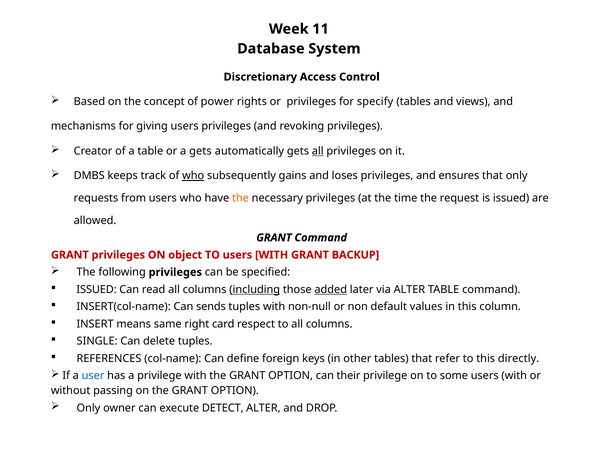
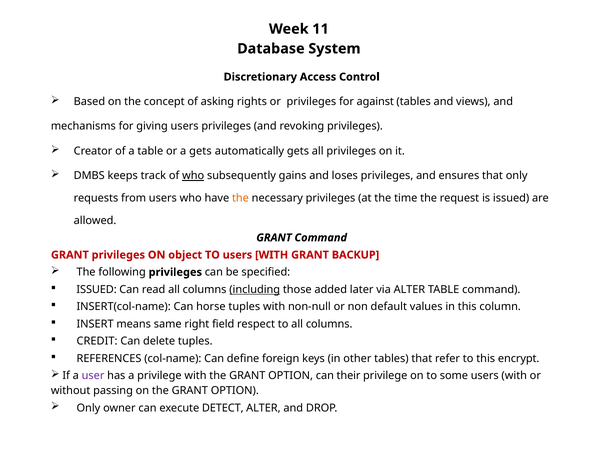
power: power -> asking (217, 102)
specify: specify -> against (375, 102)
all underline: present -> none (318, 151)
added underline: present -> none (331, 289)
sends: sends -> horse (211, 307)
card: card -> field (223, 324)
SINGLE: SINGLE -> CREDIT (97, 341)
directly: directly -> encrypt (519, 358)
user colour: blue -> purple (93, 376)
